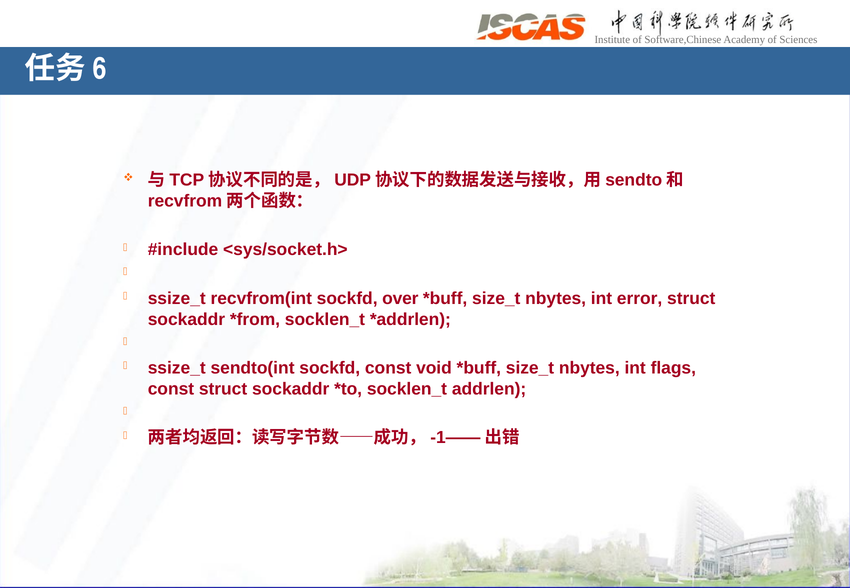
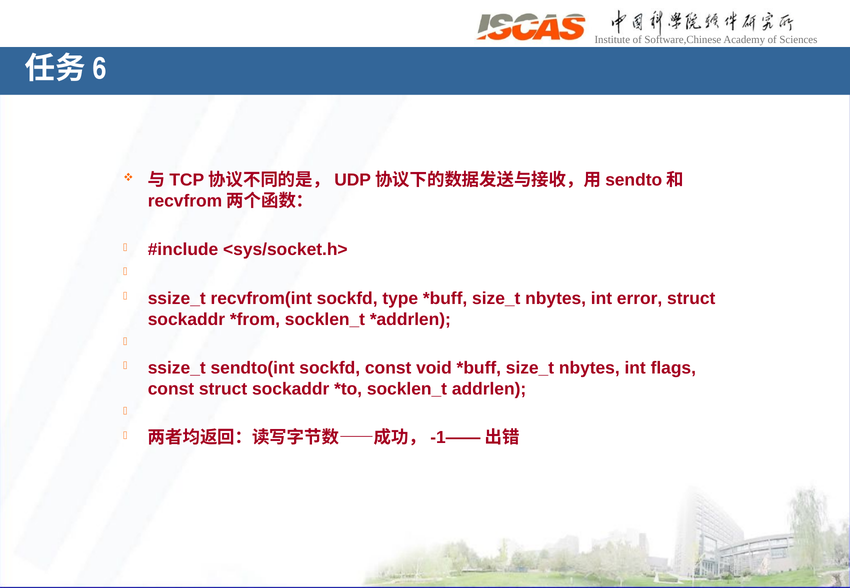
over: over -> type (400, 299)
